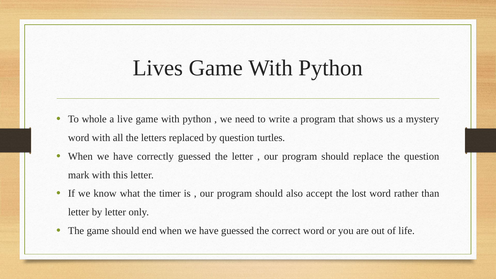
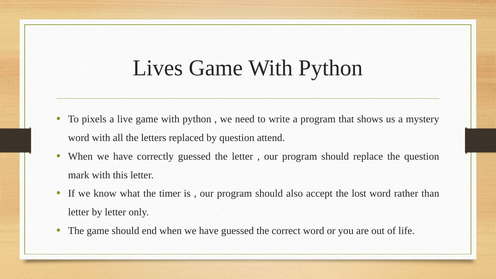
whole: whole -> pixels (94, 119)
turtles: turtles -> attend (271, 138)
